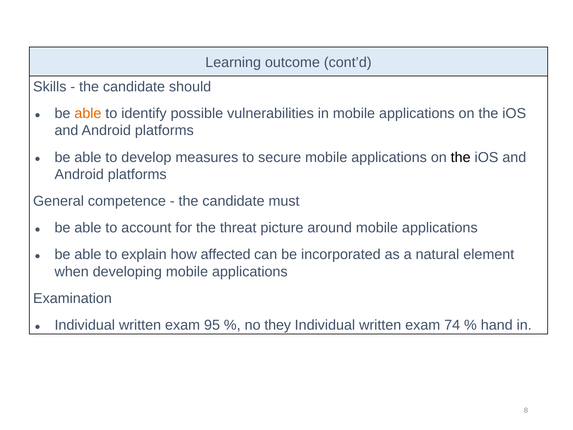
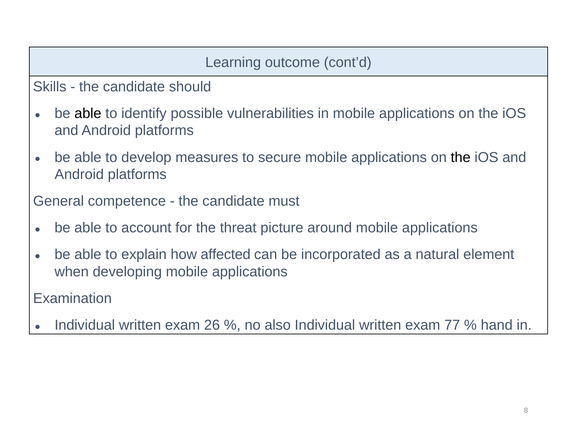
able colour: orange -> black (88, 113)
95: 95 -> 26 (212, 325)
they: they -> also (278, 325)
74: 74 -> 77 (452, 325)
